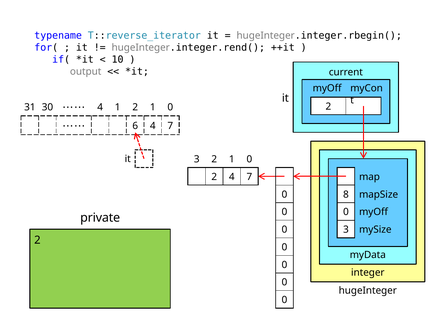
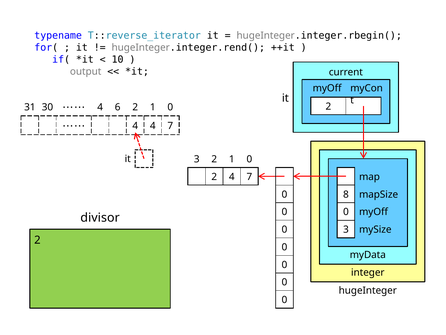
4 1: 1 -> 6 (118, 107)
6: 6 -> 4 (135, 126)
private: private -> divisor (100, 217)
